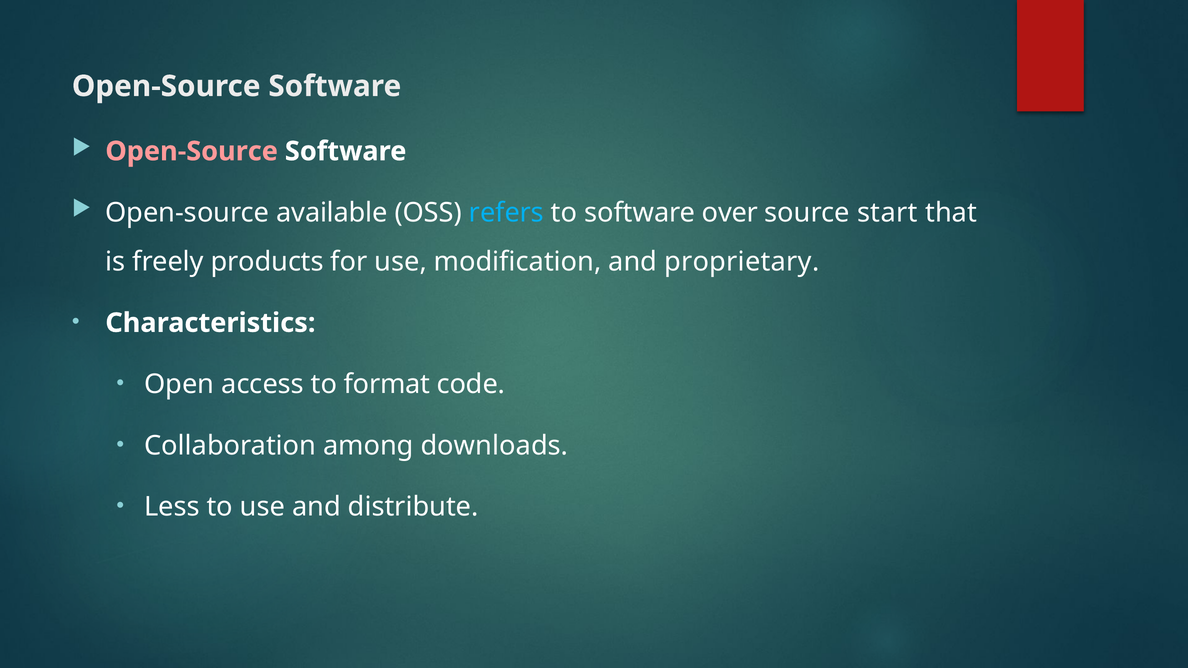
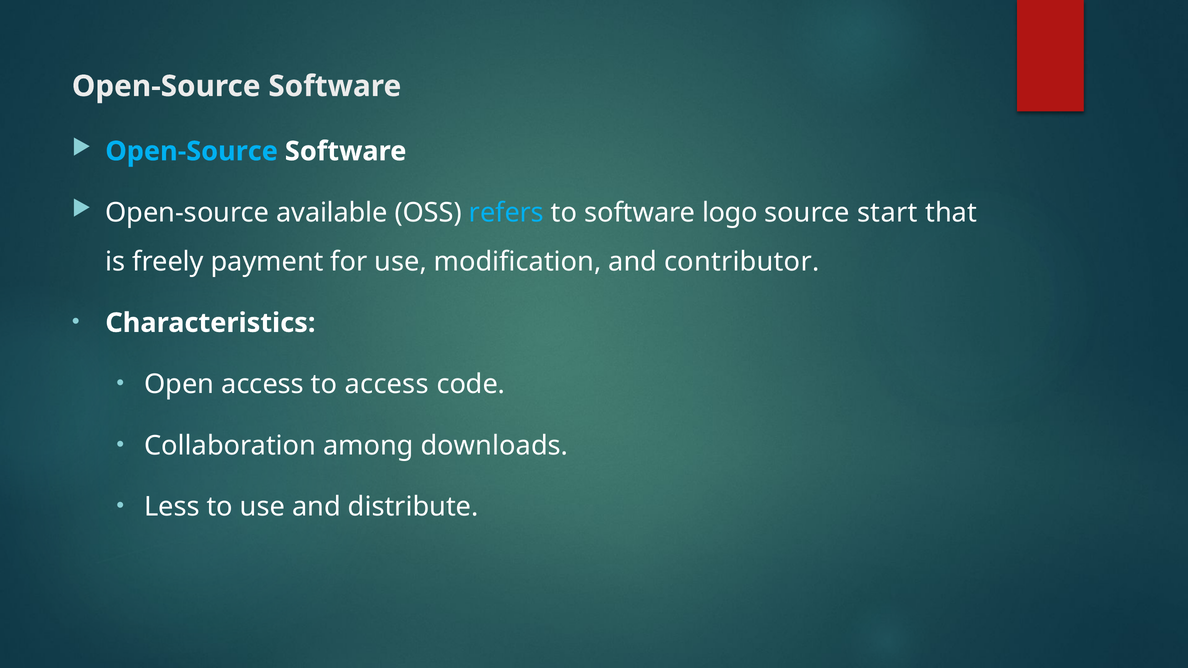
Open-Source colour: pink -> light blue (192, 151)
over: over -> logo (730, 213)
products: products -> payment (267, 262)
proprietary: proprietary -> contributor (742, 262)
to format: format -> access (387, 384)
